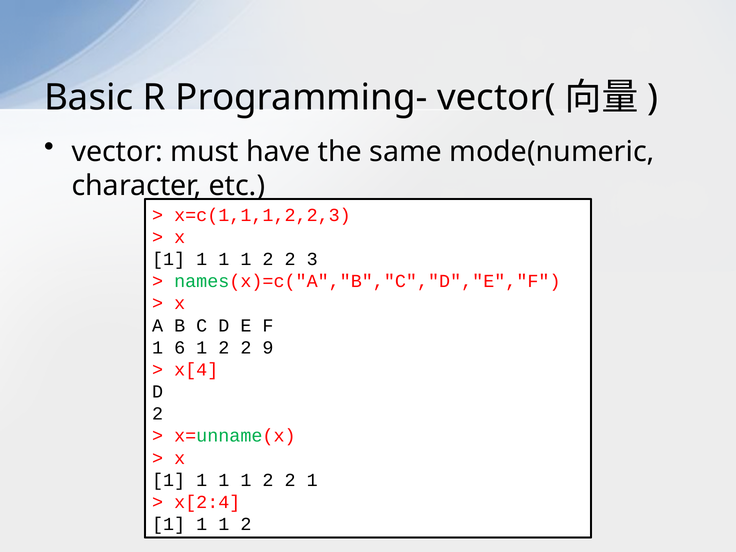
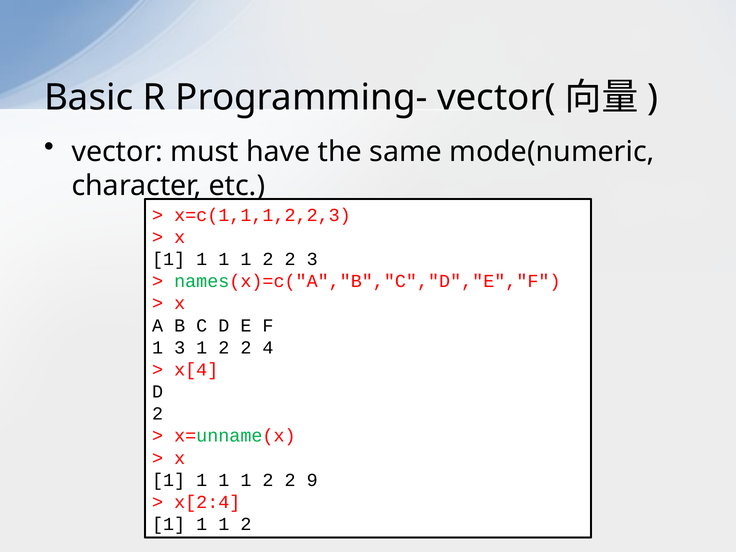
1 6: 6 -> 3 (180, 348)
9: 9 -> 4 (268, 348)
2 1: 1 -> 9 (312, 480)
